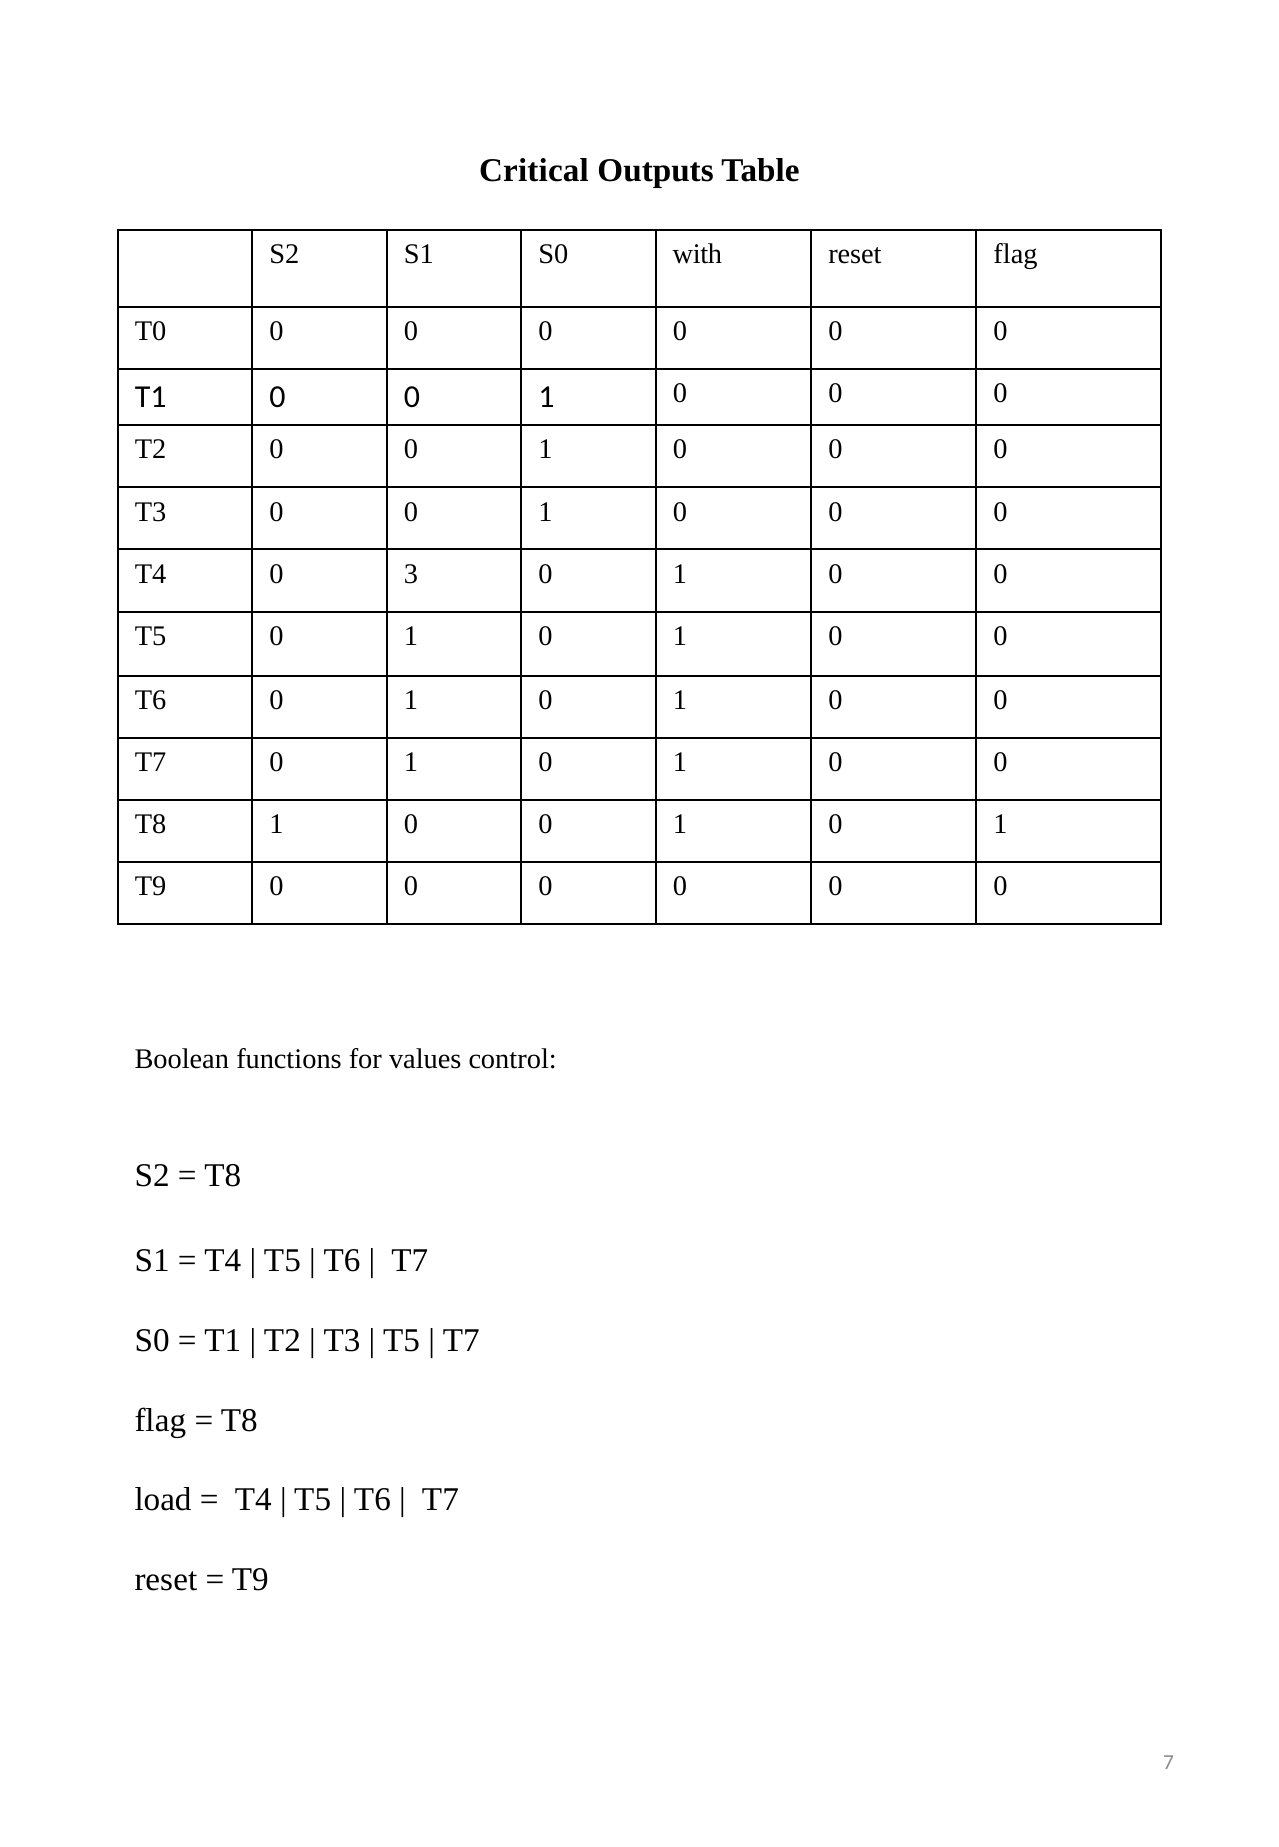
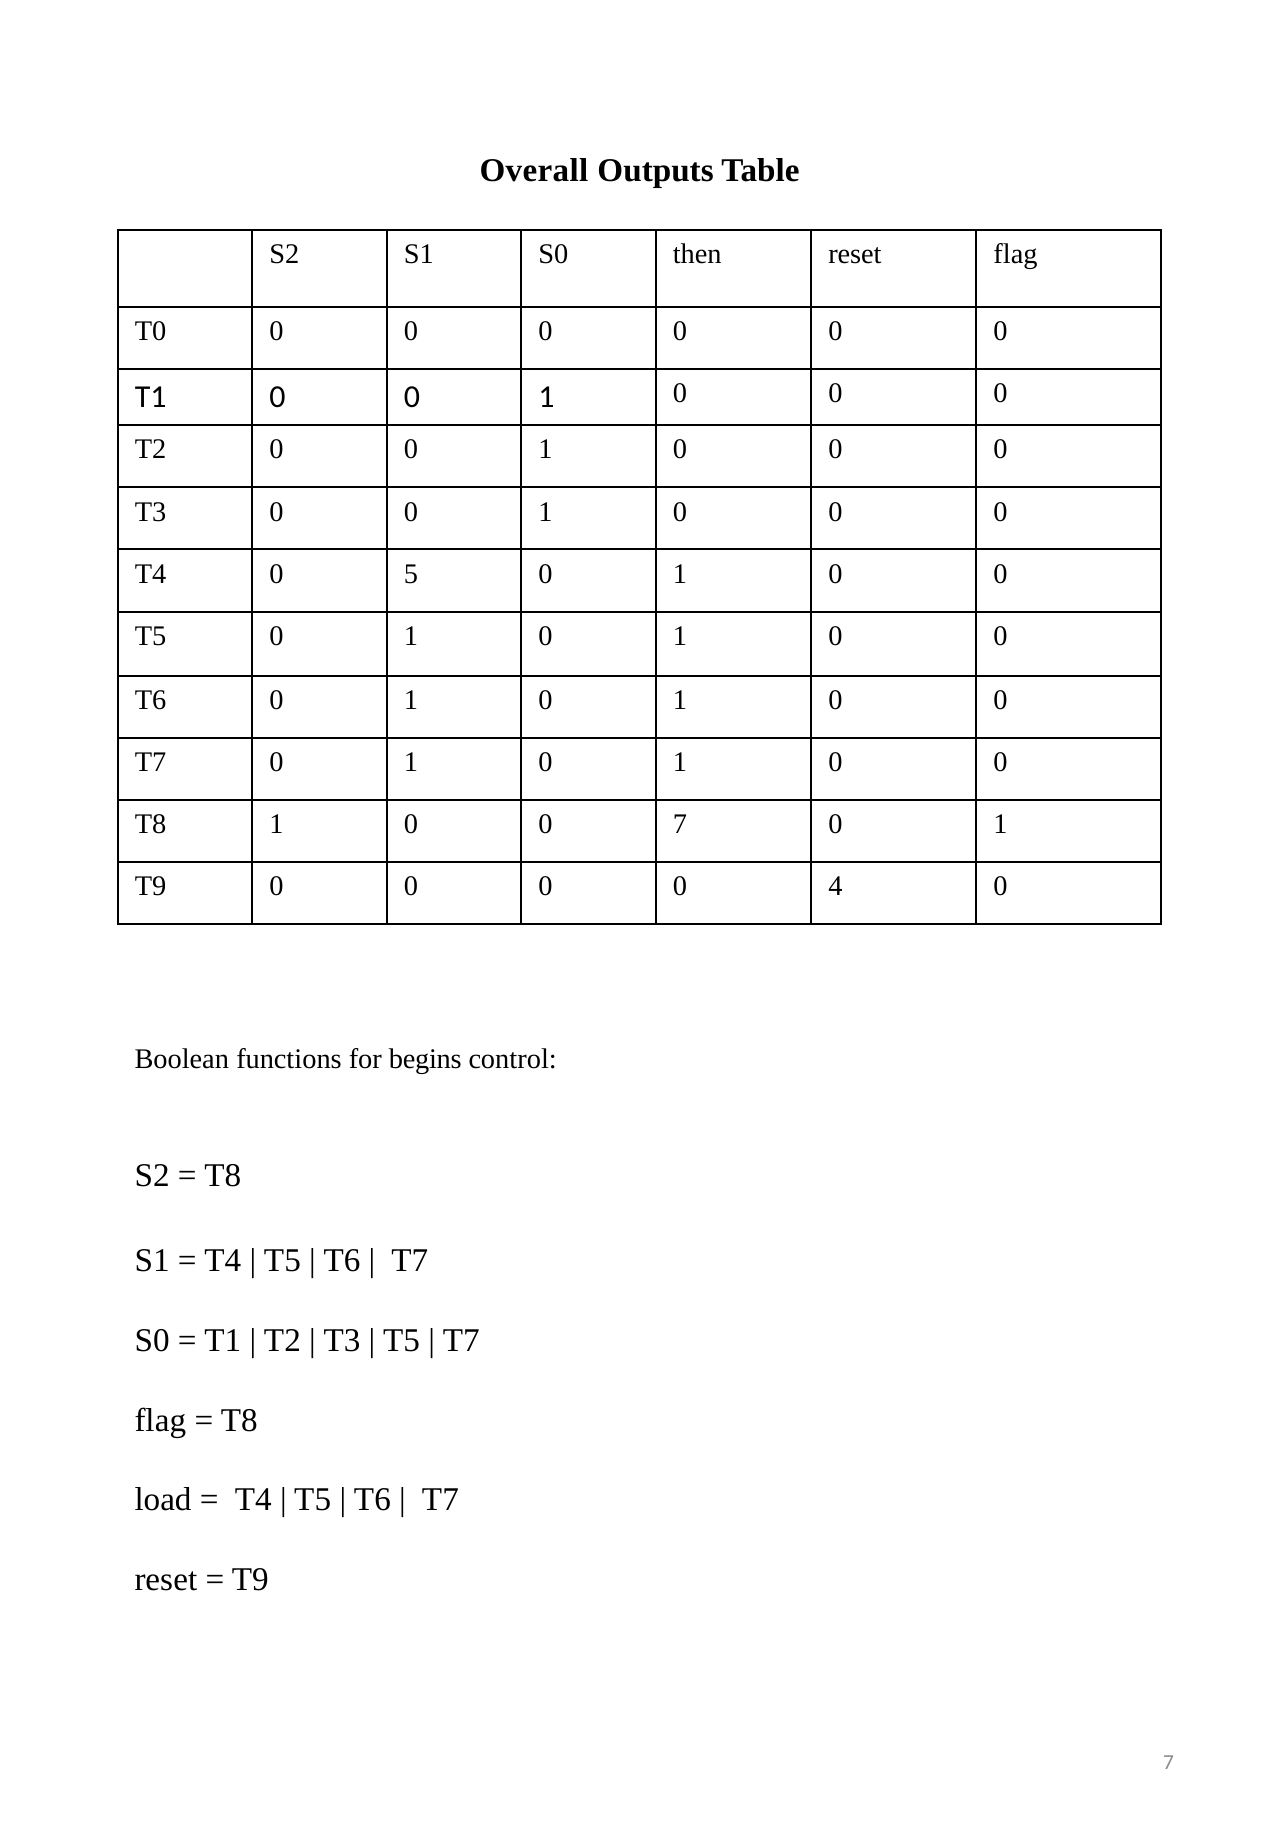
Critical: Critical -> Overall (534, 170)
with: with -> then (697, 255)
3: 3 -> 5 (411, 574)
1 0 0 1: 1 -> 7 (680, 824)
0: 0 -> 4 (835, 886)
values: values -> begins (425, 1060)
